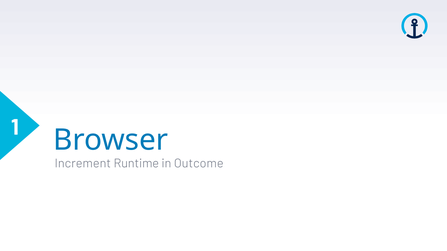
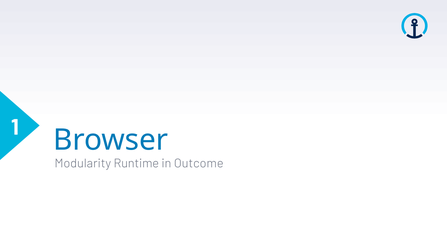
Increment: Increment -> Modularity (83, 164)
